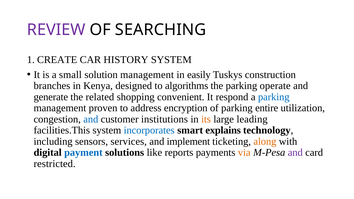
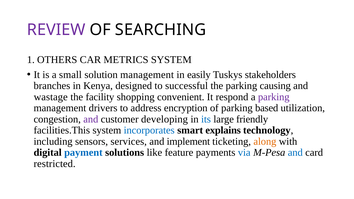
CREATE: CREATE -> OTHERS (57, 60)
HISTORY: HISTORY -> METRICS (126, 60)
construction: construction -> stakeholders (270, 75)
algorithms: algorithms -> successful (187, 86)
operate: operate -> causing (275, 86)
generate: generate -> wastage (51, 97)
related: related -> facility (100, 97)
parking colour: blue -> purple (274, 97)
proven: proven -> drivers (103, 108)
entire: entire -> based (267, 108)
and colour: blue -> purple (91, 119)
institutions: institutions -> developing (164, 119)
its colour: orange -> blue (206, 119)
leading: leading -> friendly (252, 119)
reports: reports -> feature (179, 153)
via colour: orange -> blue (244, 153)
and colour: purple -> blue (295, 153)
